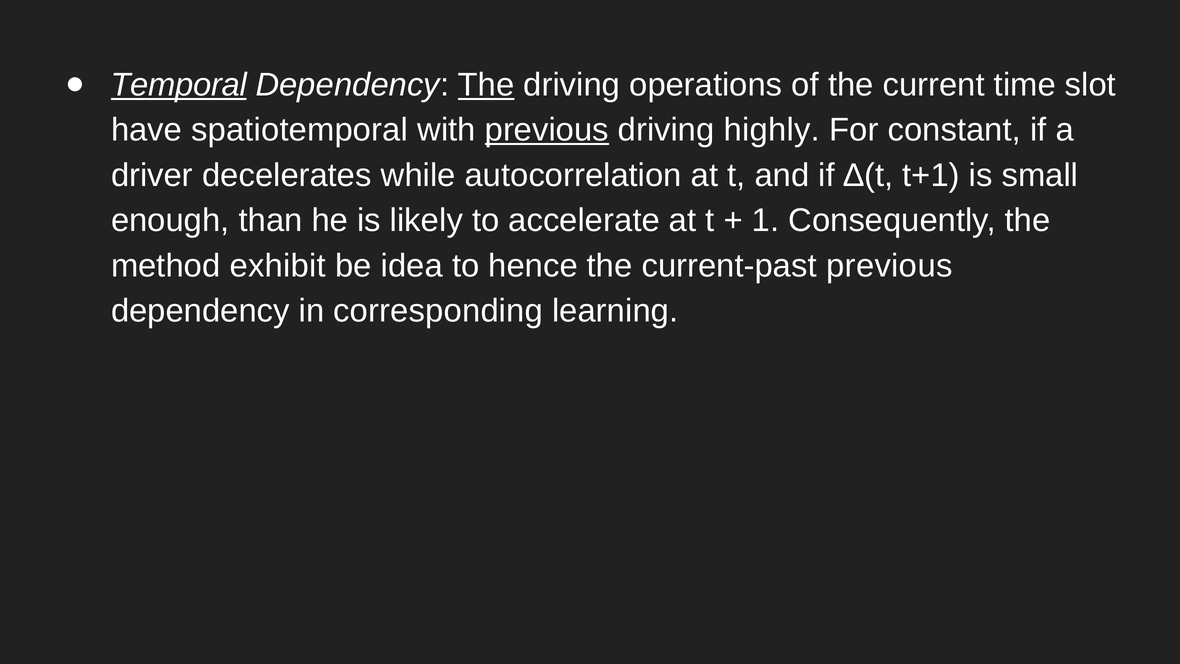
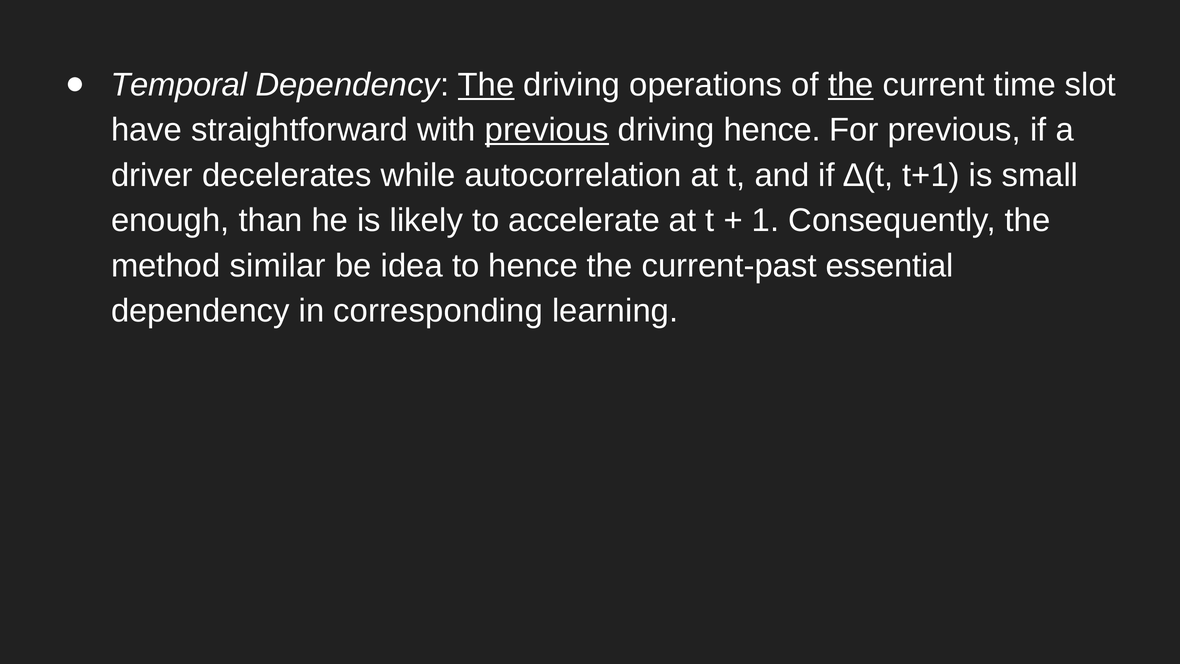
Temporal underline: present -> none (179, 85)
the underline: none -> present (851, 85)
spatiotemporal: spatiotemporal -> straightforward (300, 130)
driving highly: highly -> hence (772, 130)
For constant: constant -> previous (954, 130)
exhibit: exhibit -> similar (278, 266)
current-past previous: previous -> essential (890, 266)
